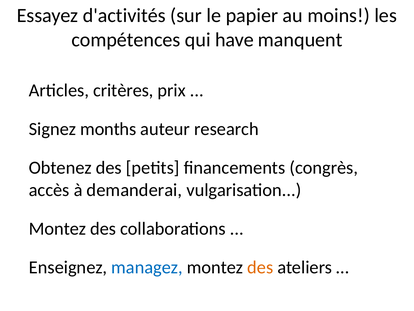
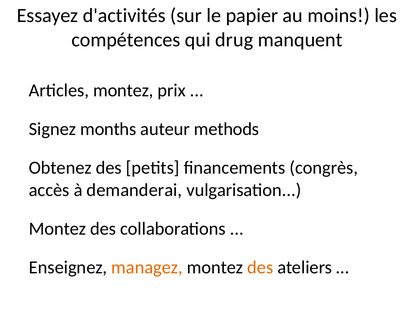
have: have -> drug (234, 40)
Articles critères: critères -> montez (123, 90)
research: research -> methods (227, 129)
managez colour: blue -> orange (147, 267)
